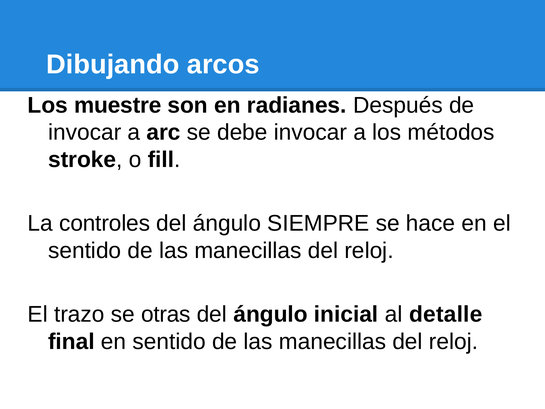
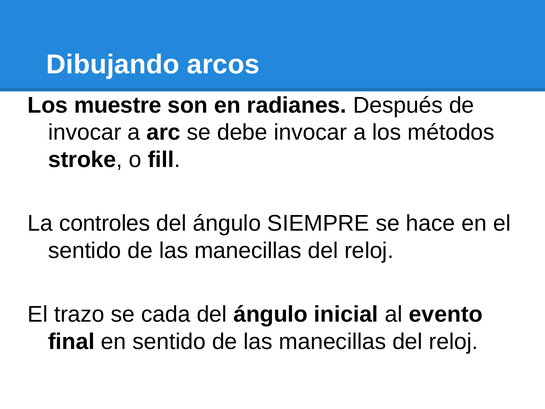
otras: otras -> cada (166, 314)
detalle: detalle -> evento (446, 314)
